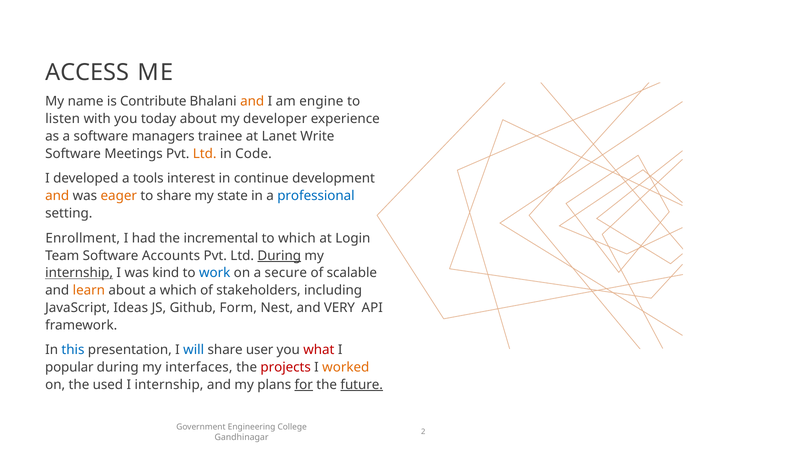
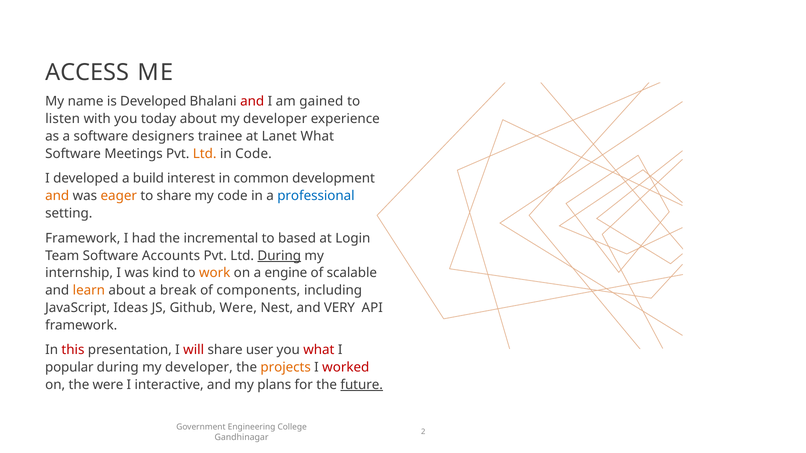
is Contribute: Contribute -> Developed (153, 102)
and colour: orange -> red (252, 102)
engine: engine -> gained (321, 102)
managers: managers -> designers (163, 136)
Lanet Write: Write -> What (317, 136)
tools: tools -> build (148, 179)
continue: continue -> common (261, 179)
my state: state -> code (232, 196)
Enrollment: Enrollment -> Framework (83, 238)
to which: which -> based (297, 238)
internship underline: present -> none (79, 273)
work colour: blue -> orange (215, 273)
secure: secure -> engine (286, 273)
a which: which -> break (178, 291)
stakeholders: stakeholders -> components (258, 291)
Github Form: Form -> Were (238, 308)
this colour: blue -> red (73, 350)
will colour: blue -> red (194, 350)
during my interfaces: interfaces -> developer (199, 368)
projects colour: red -> orange (286, 368)
worked colour: orange -> red (346, 368)
the used: used -> were (108, 385)
I internship: internship -> interactive (169, 385)
for underline: present -> none (304, 385)
